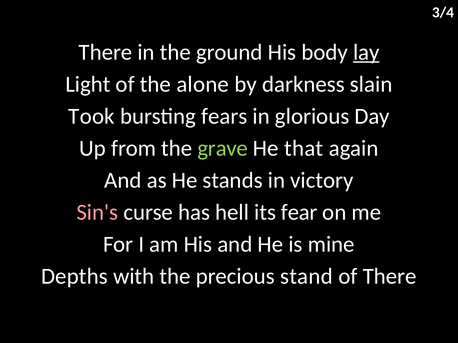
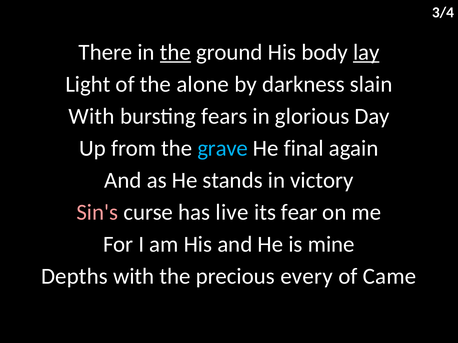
the underline: none -> present (175, 52)
Took: Took -> With (92, 116)
grave colour: light green -> light blue (223, 149)
that: that -> final (304, 149)
hell: hell -> live (232, 213)
stand: stand -> every (307, 277)
of There: There -> Came (390, 277)
